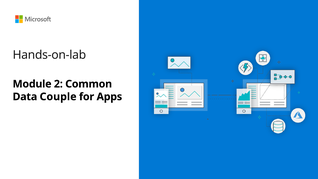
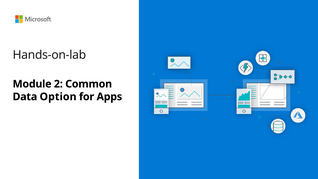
Couple: Couple -> Option (58, 97)
